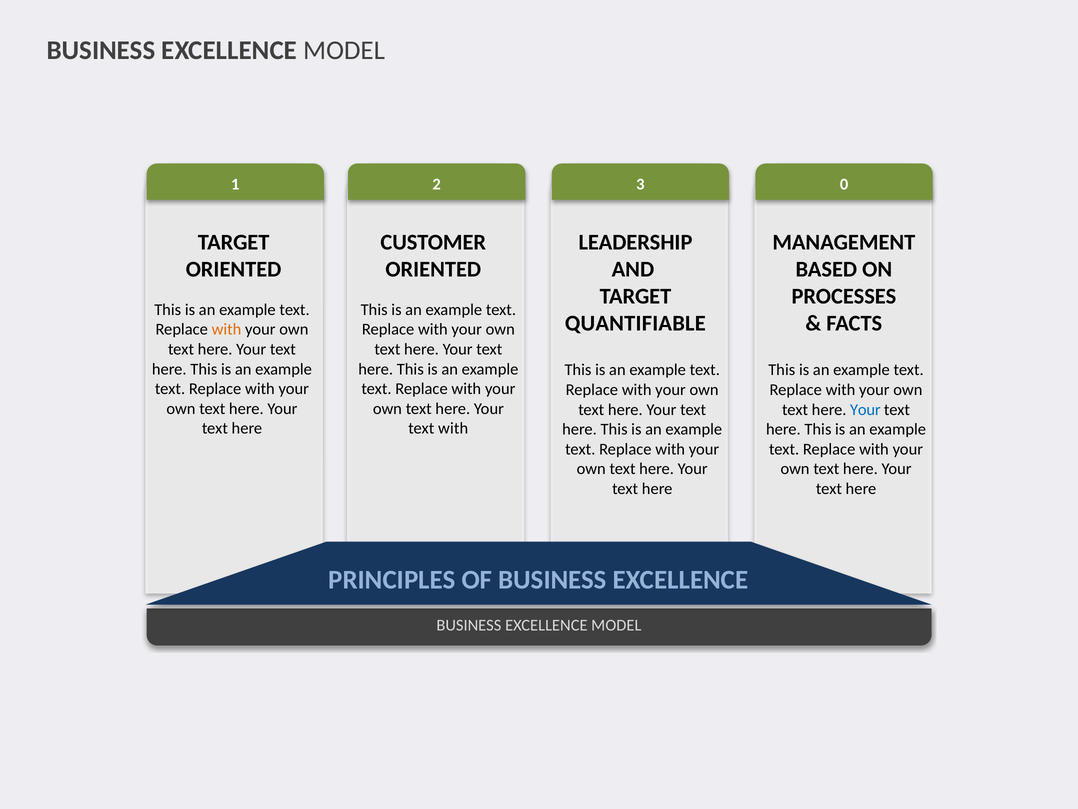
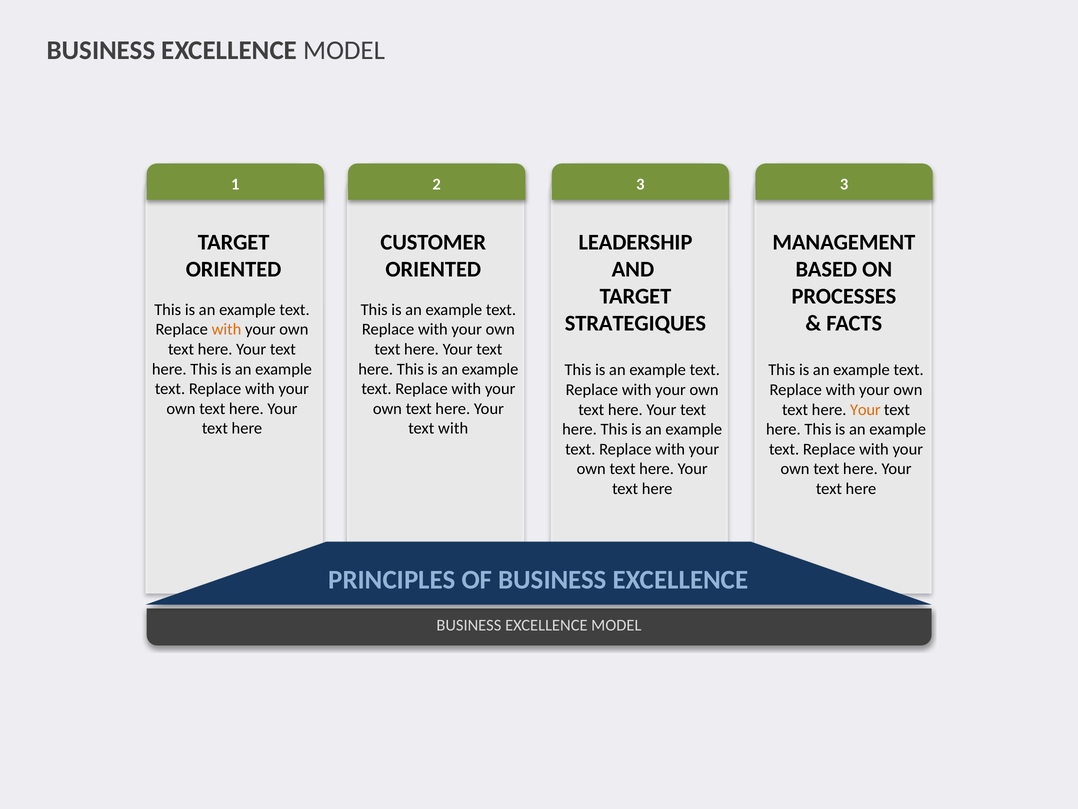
3 0: 0 -> 3 (844, 184)
QUANTIFIABLE: QUANTIFIABLE -> STRATEGIQUES (635, 323)
Your colour: blue -> orange (865, 409)
